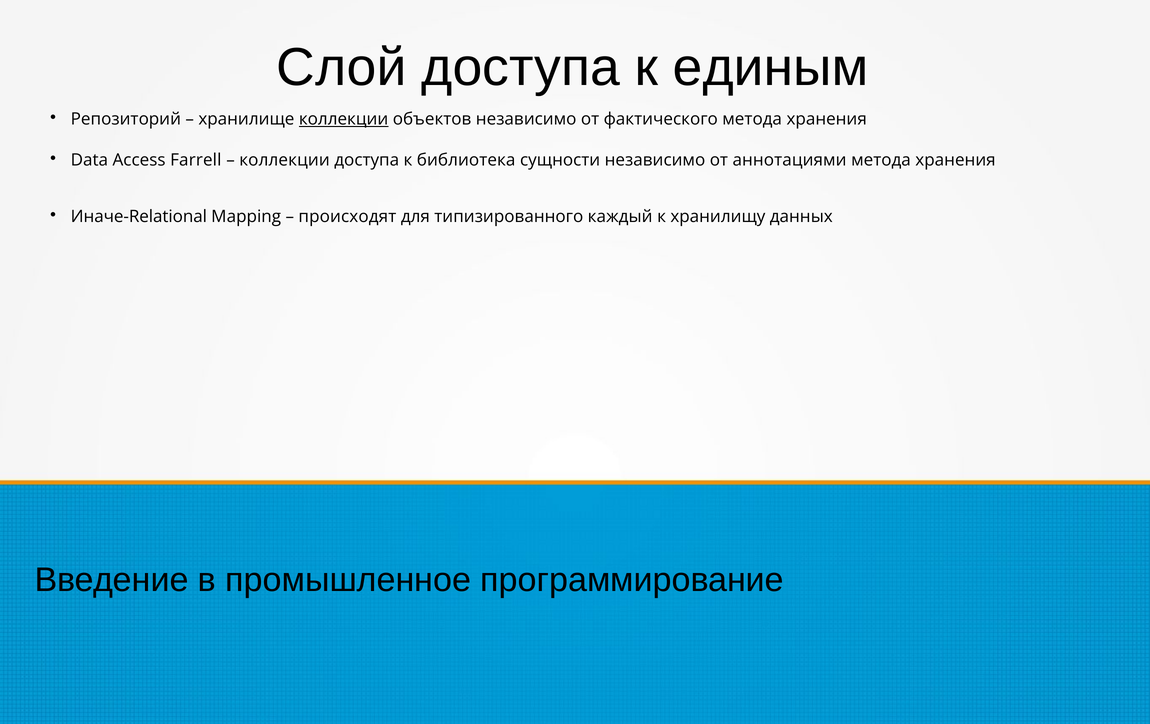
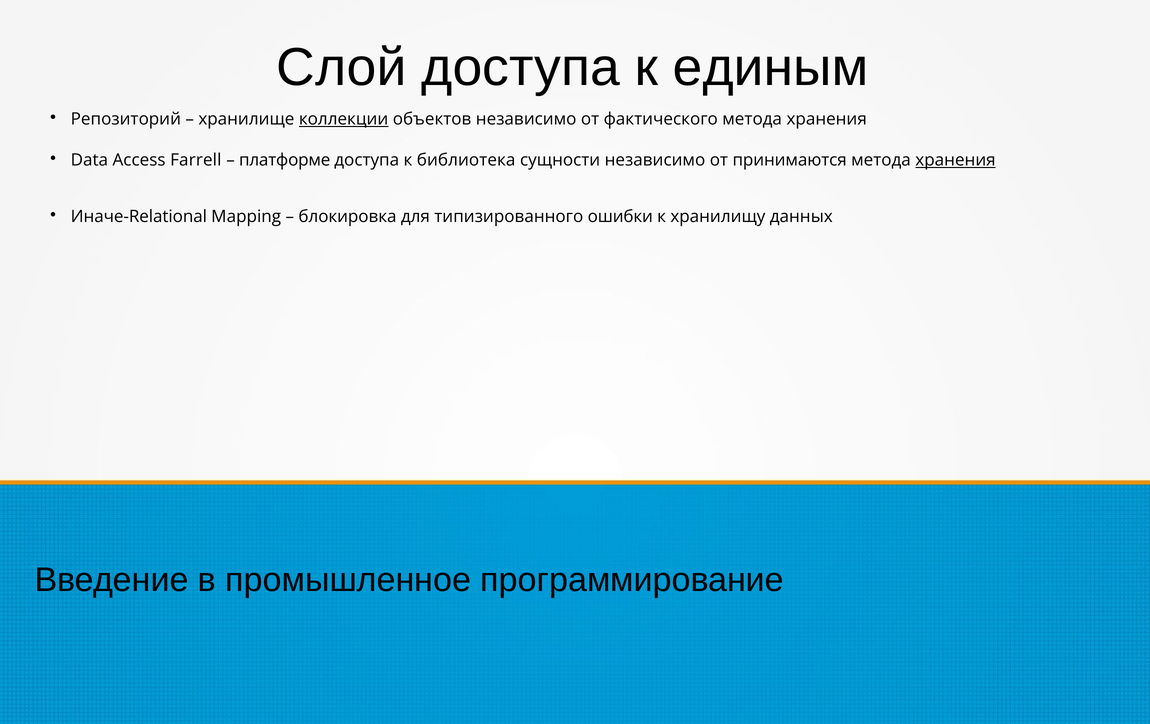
коллекции: коллекции -> платформе (285, 160)
аннотациями: аннотациями -> принимаются (790, 160)
хранения underline: none -> present (956, 160)
происходят: происходят -> блокировка (347, 217)
каждый: каждый -> ошибки (620, 217)
